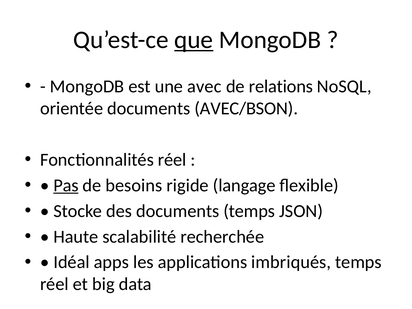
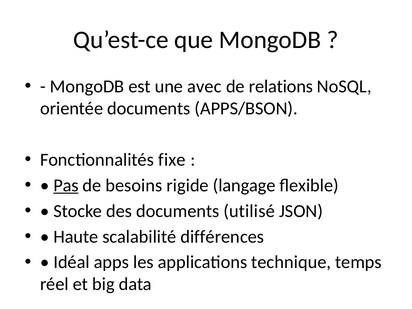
que underline: present -> none (194, 40)
AVEC/BSON: AVEC/BSON -> APPS/BSON (246, 108)
Fonctionnalités réel: réel -> fixe (172, 160)
documents temps: temps -> utilisé (249, 211)
recherchée: recherchée -> différences (222, 237)
imbriqués: imbriqués -> technique (291, 262)
